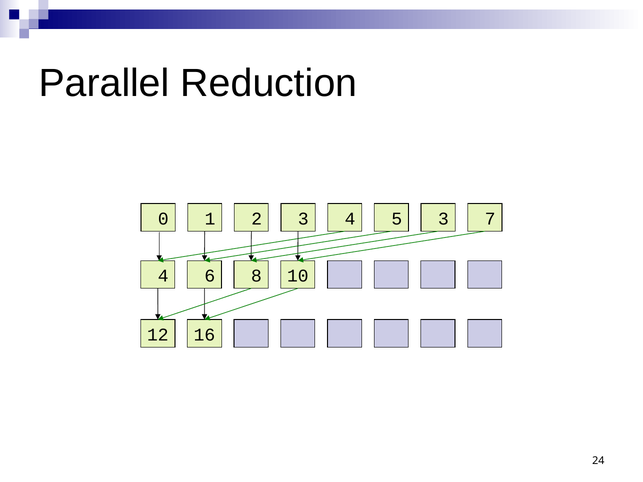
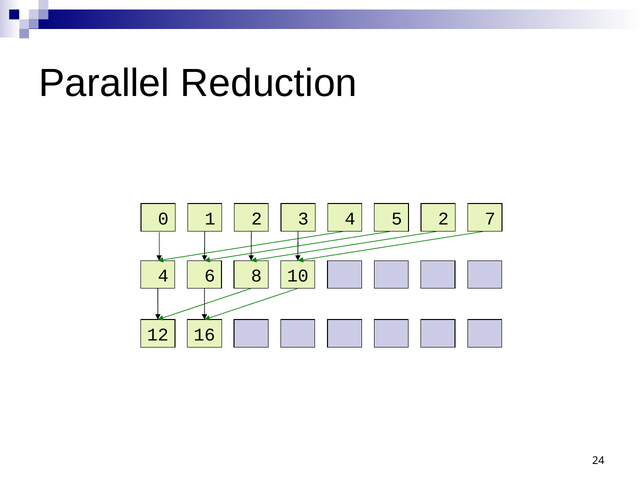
4 3: 3 -> 2 (443, 219)
